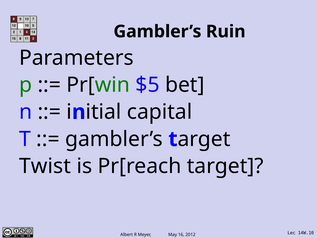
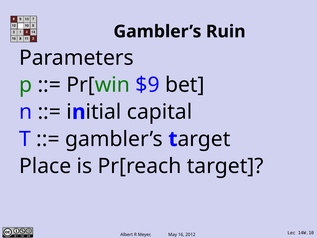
$5: $5 -> $9 (148, 85)
Twist: Twist -> Place (45, 166)
